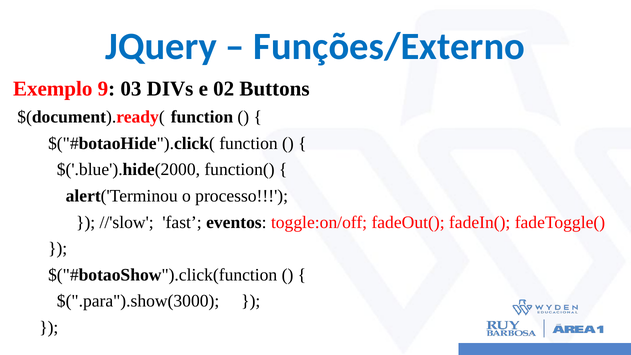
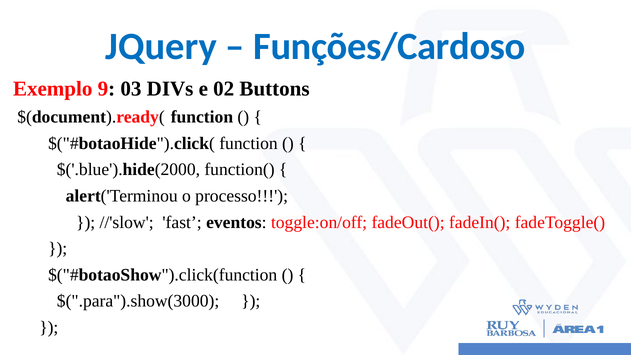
Funções/Externo: Funções/Externo -> Funções/Cardoso (389, 46)
